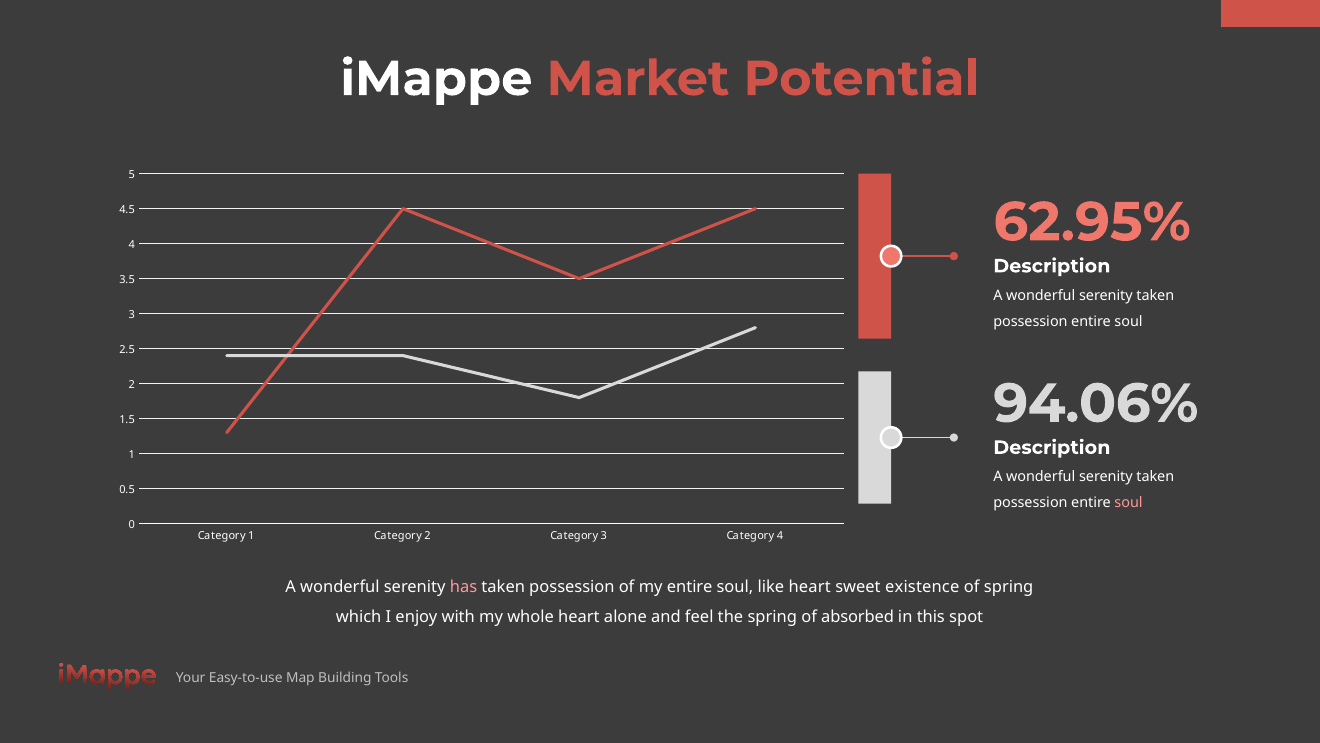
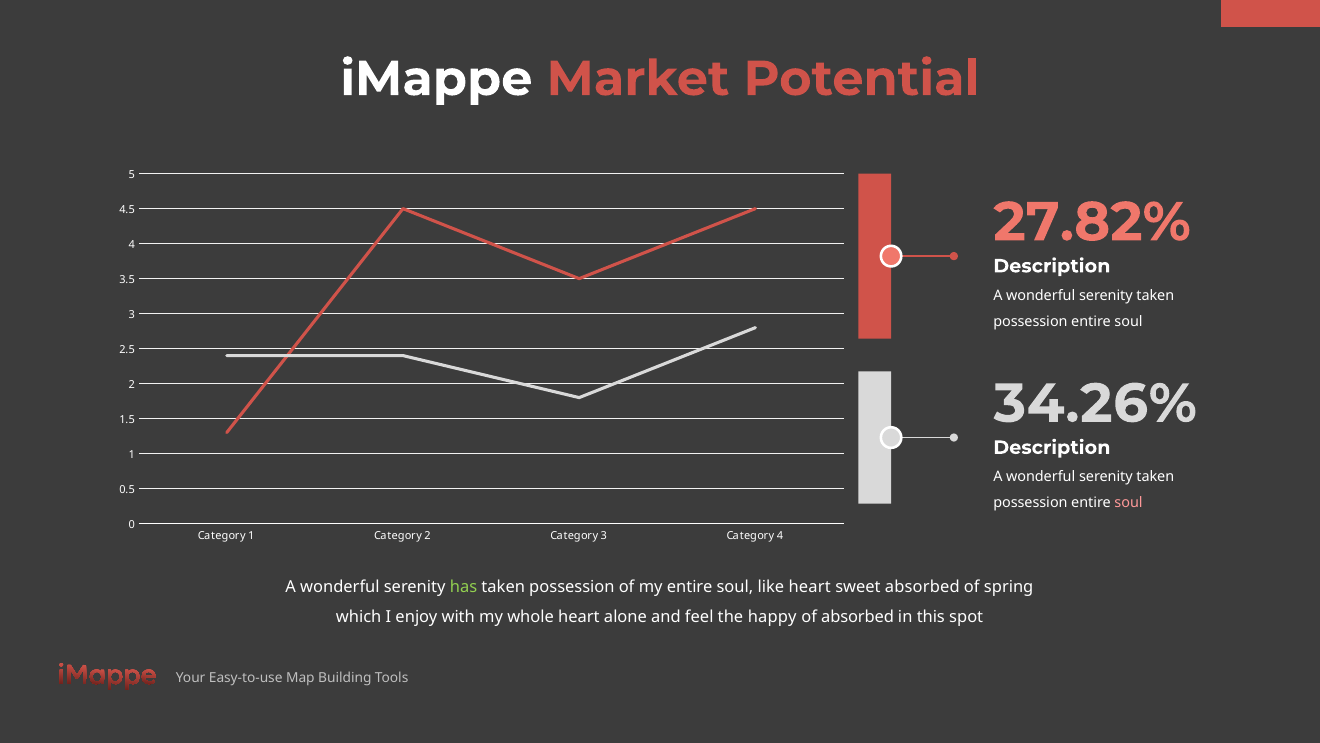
62.95%: 62.95% -> 27.82% (1092, 222)
94.06%: 94.06% -> 34.26% (1095, 403)
has colour: pink -> light green (464, 587)
sweet existence: existence -> absorbed (922, 587)
the spring: spring -> happy (772, 617)
